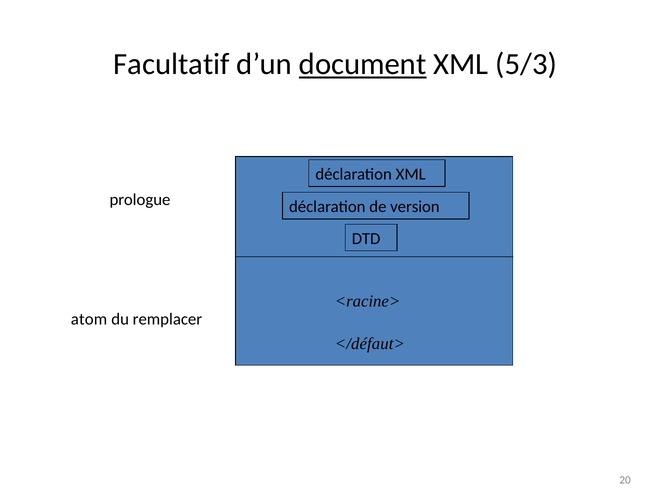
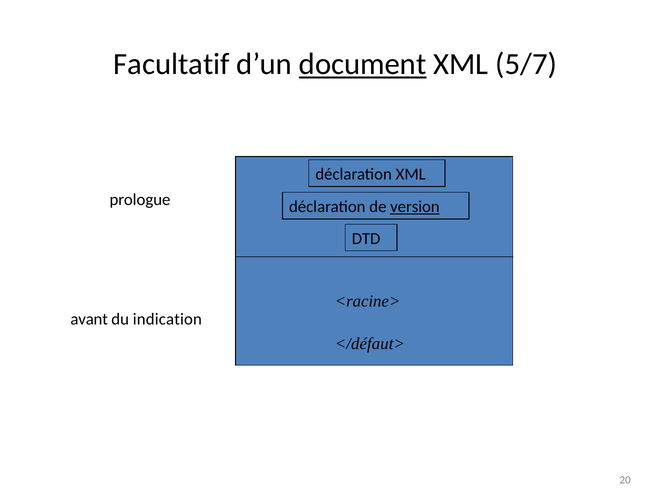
5/3: 5/3 -> 5/7 (526, 64)
version underline: none -> present (415, 207)
atom: atom -> avant (89, 319)
remplacer: remplacer -> indication (167, 319)
